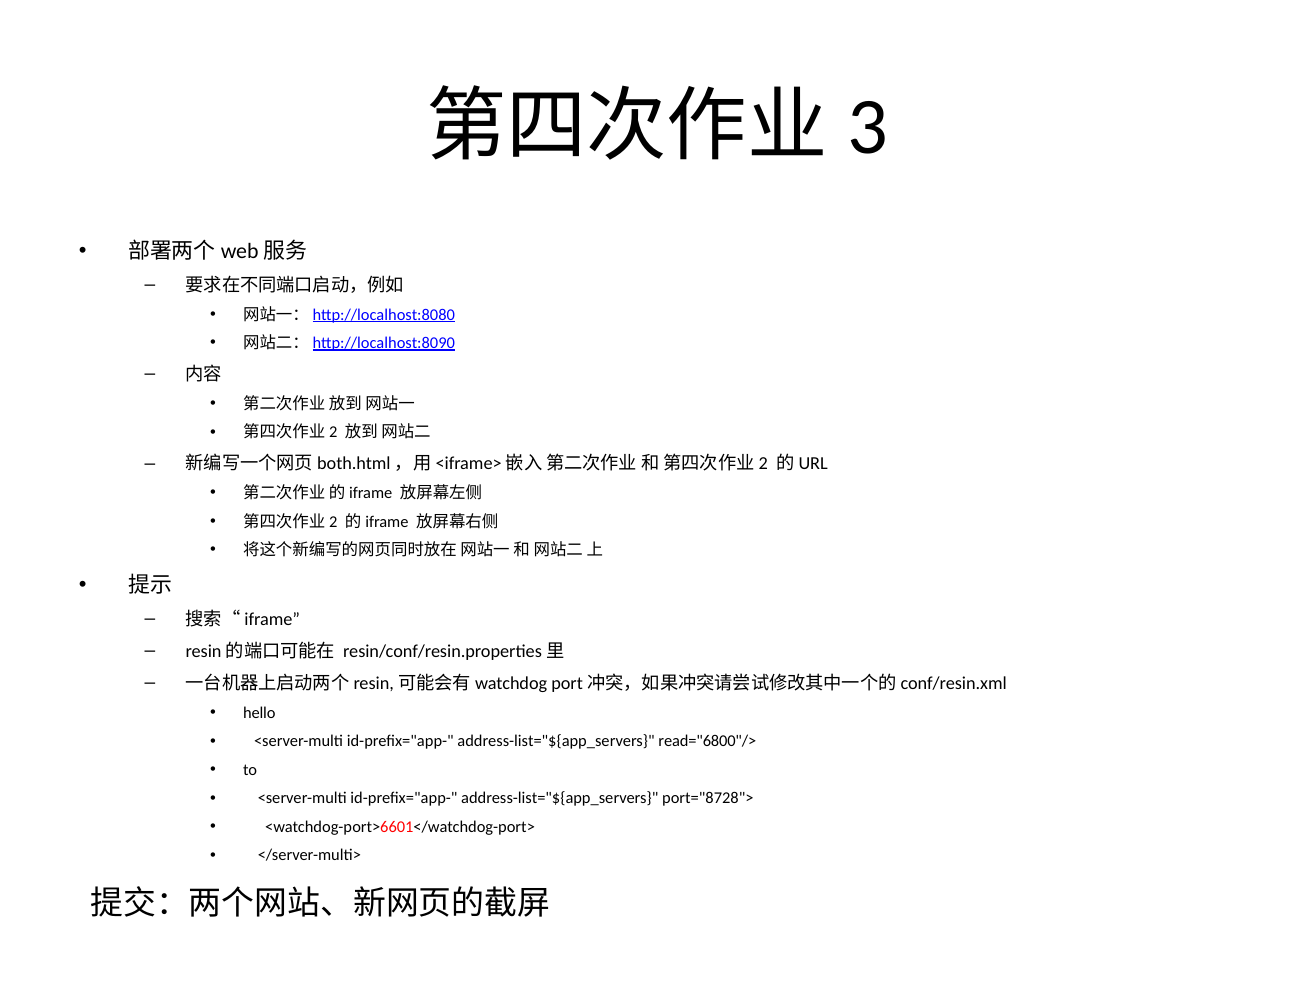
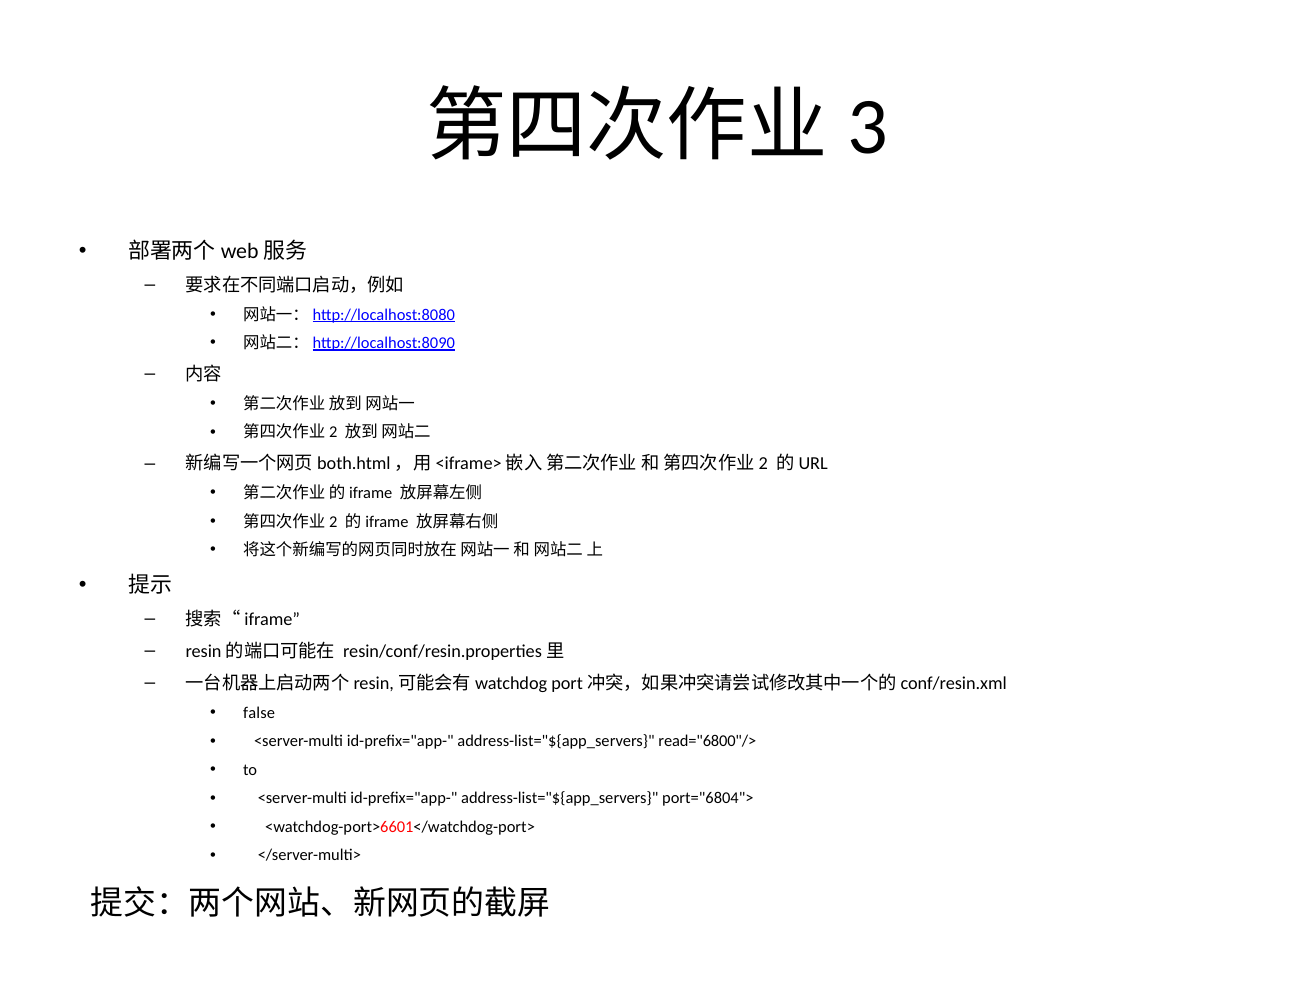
hello: hello -> false (259, 713)
port="8728">: port="8728"> -> port="6804"> (708, 799)
